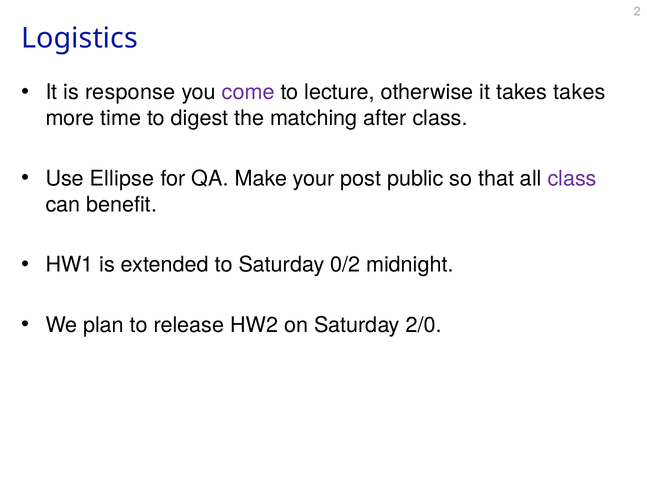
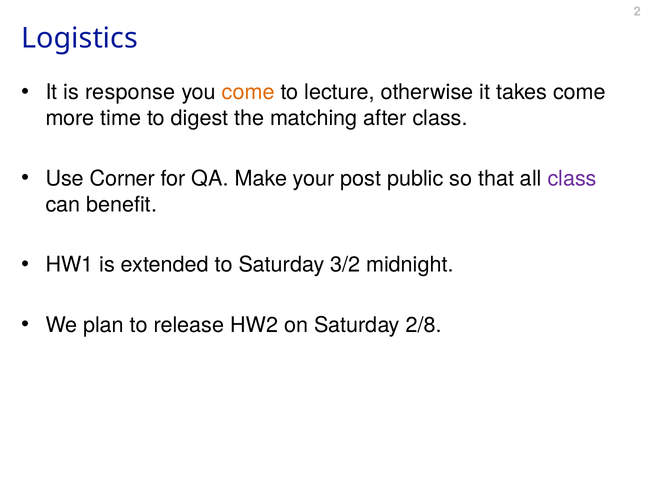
come colour: purple -> orange (248, 92)
takes takes: takes -> come (580, 92)
Ellipse: Ellipse -> Corner (122, 179)
0/2: 0/2 -> 3/2 (345, 265)
2/0: 2/0 -> 2/8 (424, 325)
